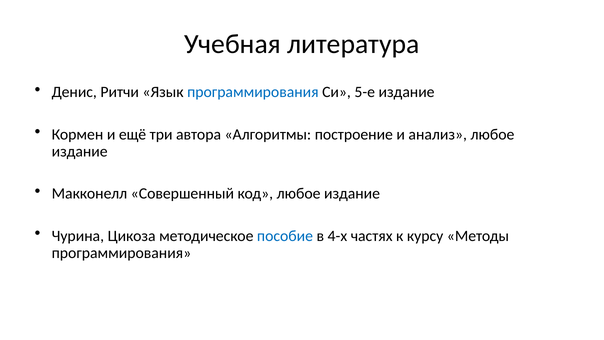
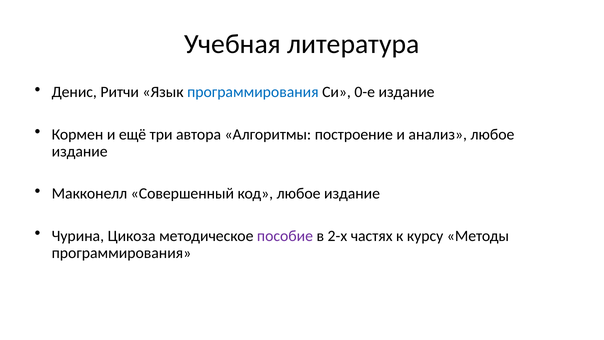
5-е: 5-е -> 0-е (365, 92)
пособие colour: blue -> purple (285, 236)
4-х: 4-х -> 2-х (337, 236)
